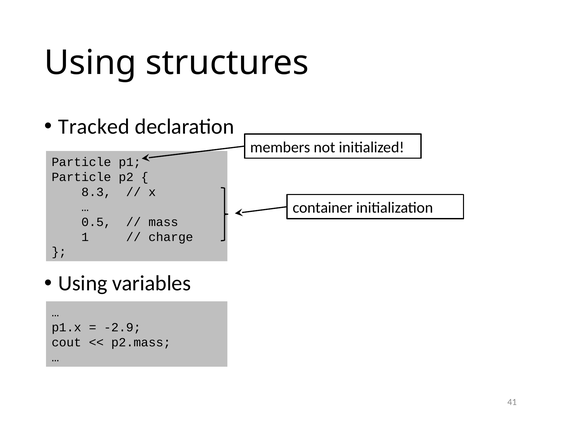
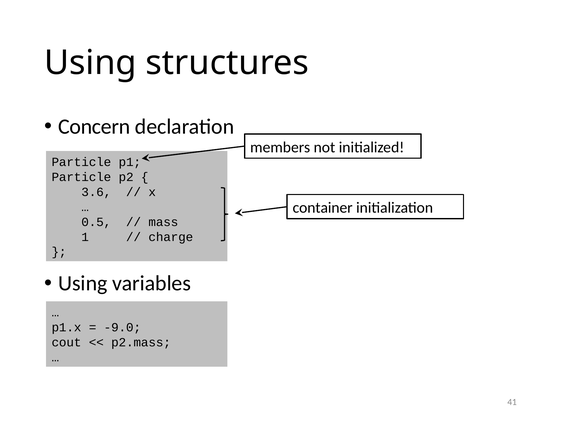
Tracked: Tracked -> Concern (94, 126)
8.3: 8.3 -> 3.6 (96, 192)
-2.9: -2.9 -> -9.0 (122, 327)
